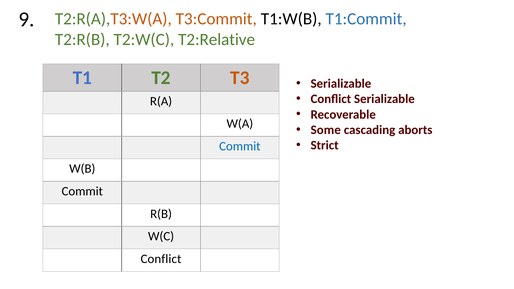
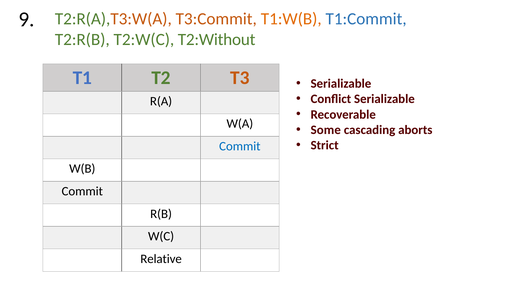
T1:W(B colour: black -> orange (291, 19)
T2:Relative: T2:Relative -> T2:Without (217, 40)
Conflict: Conflict -> Relative (161, 259)
